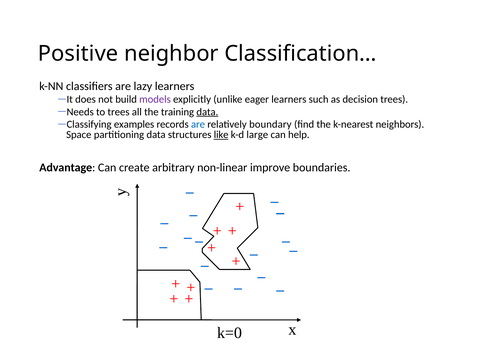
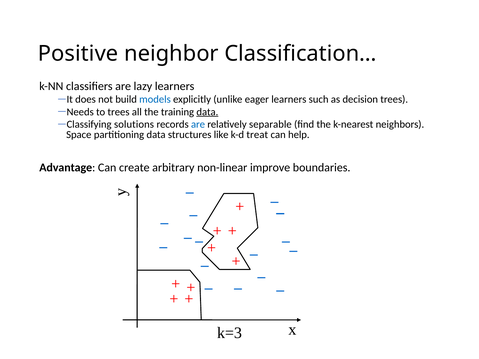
models colour: purple -> blue (155, 99)
examples: examples -> solutions (134, 125)
boundary: boundary -> separable (270, 125)
like underline: present -> none (221, 135)
large: large -> treat (257, 135)
k=0: k=0 -> k=3 (229, 333)
